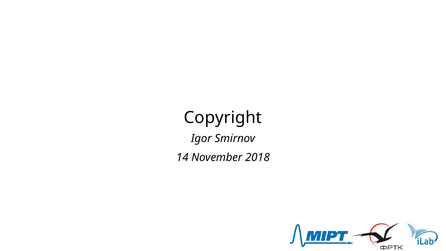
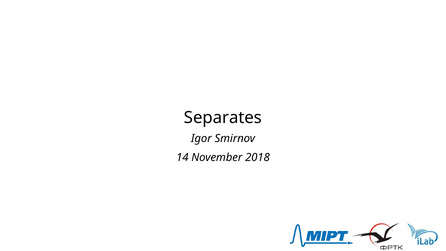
Copyright: Copyright -> Separates (223, 118)
